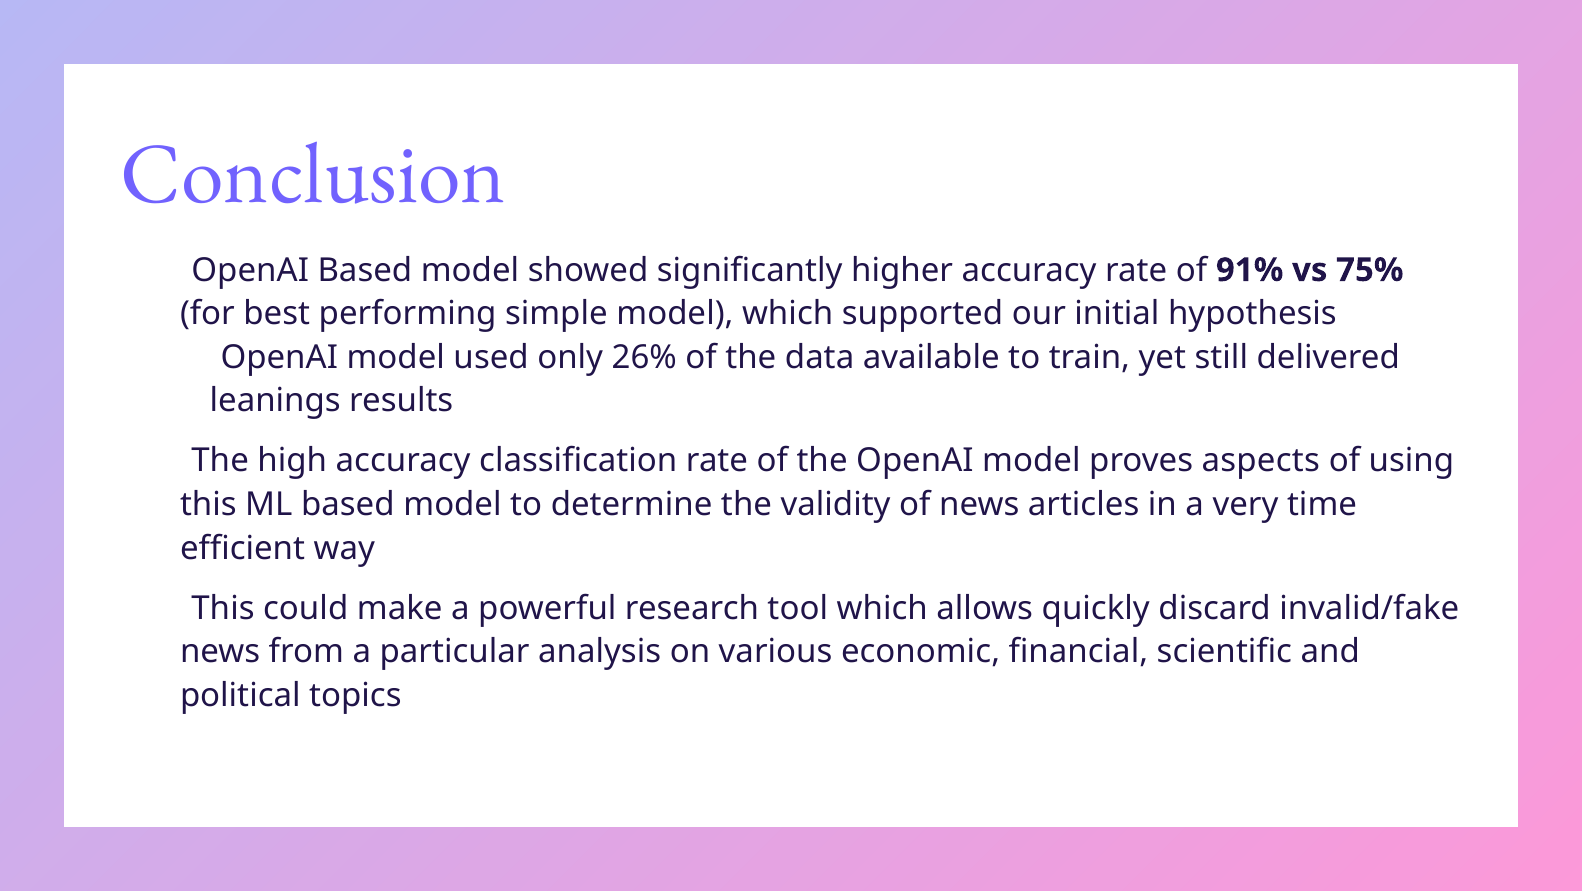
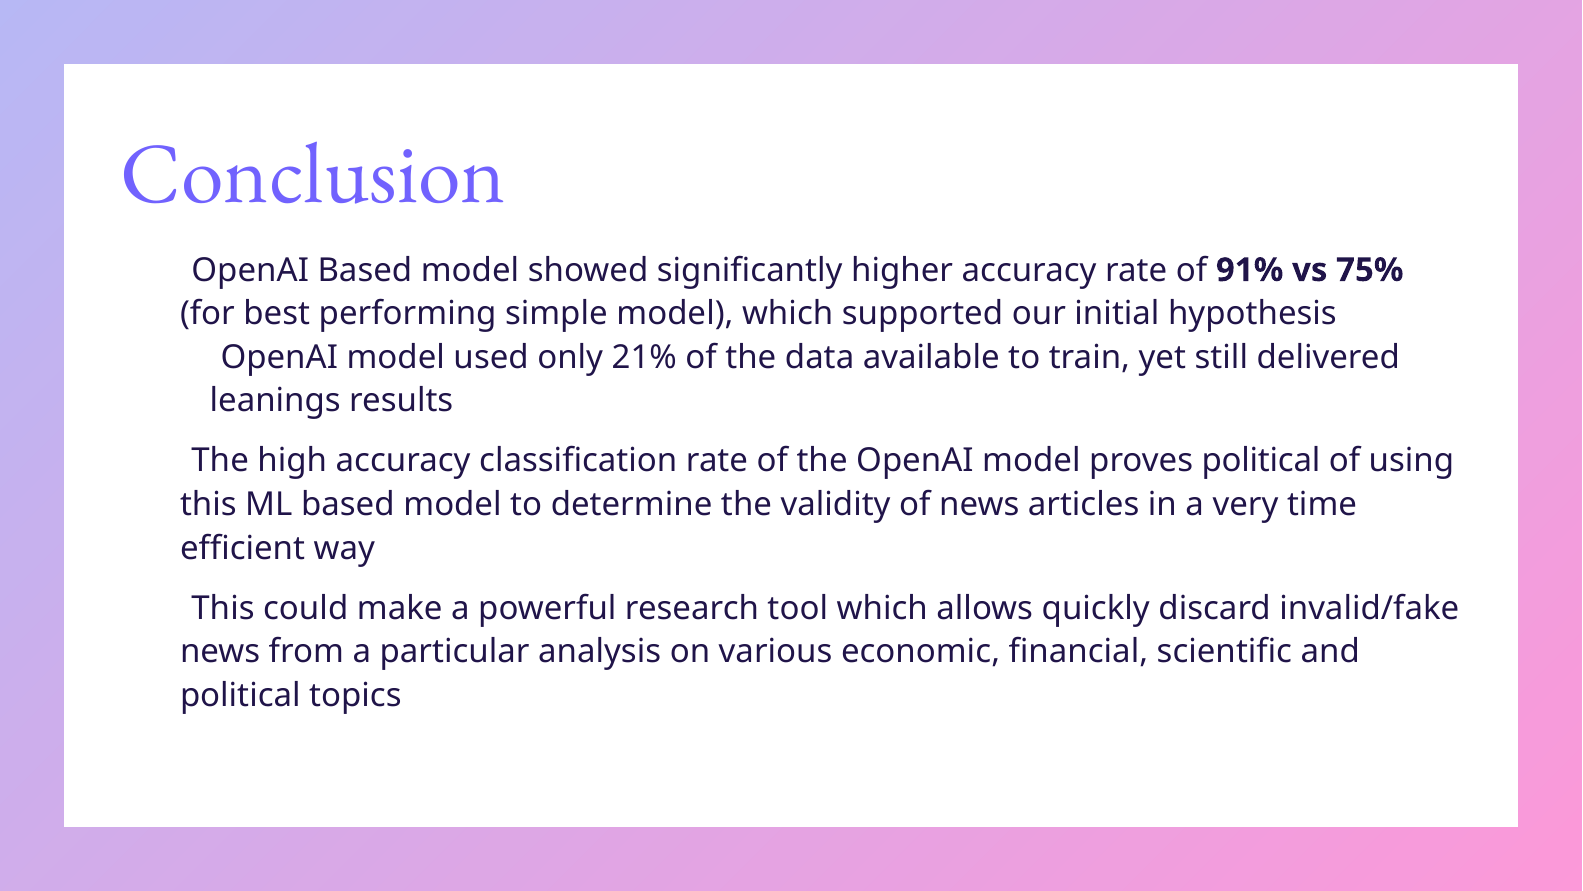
26%: 26% -> 21% (644, 357)
proves aspects: aspects -> political (1261, 461)
